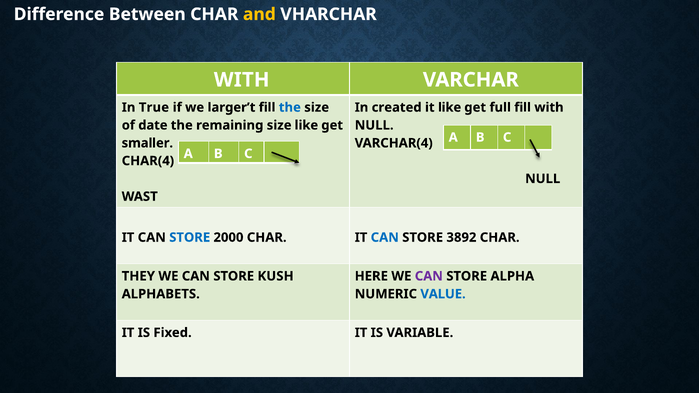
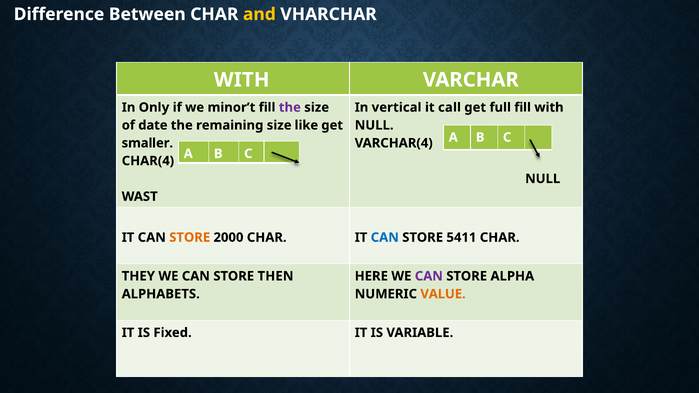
True: True -> Only (154, 107)
larger’t: larger’t -> minor’t (231, 107)
the colour: blue -> purple (290, 107)
created: created -> vertical (397, 107)
it like: like -> call (449, 107)
STORE colour: blue -> orange (190, 238)
3892: 3892 -> 5411 (461, 238)
KUSH: KUSH -> THEN (276, 276)
VALUE colour: blue -> orange (443, 294)
